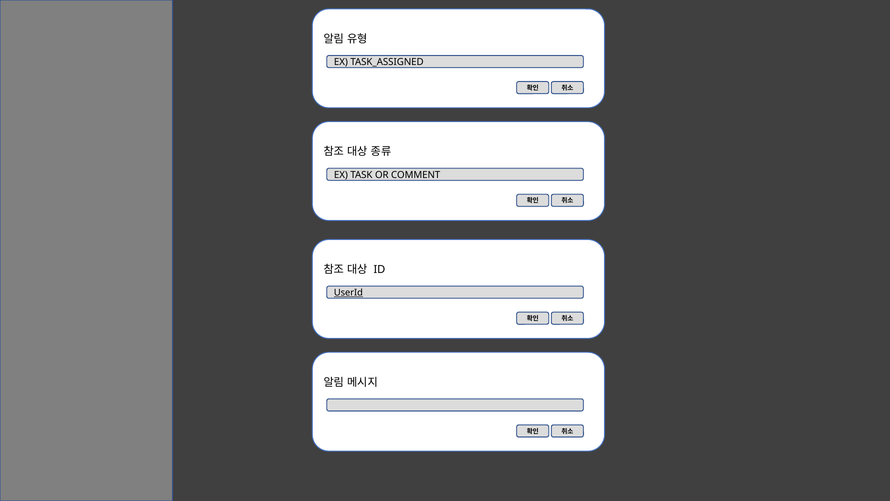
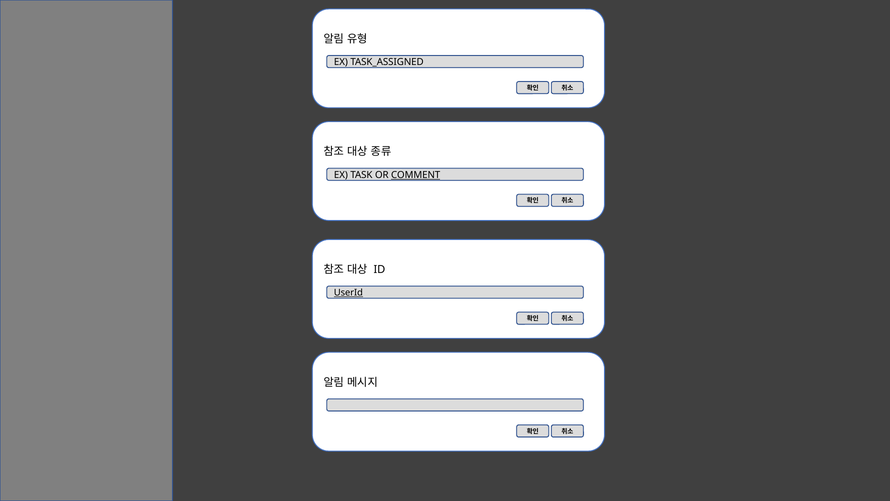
COMMENT underline: none -> present (416, 175)
